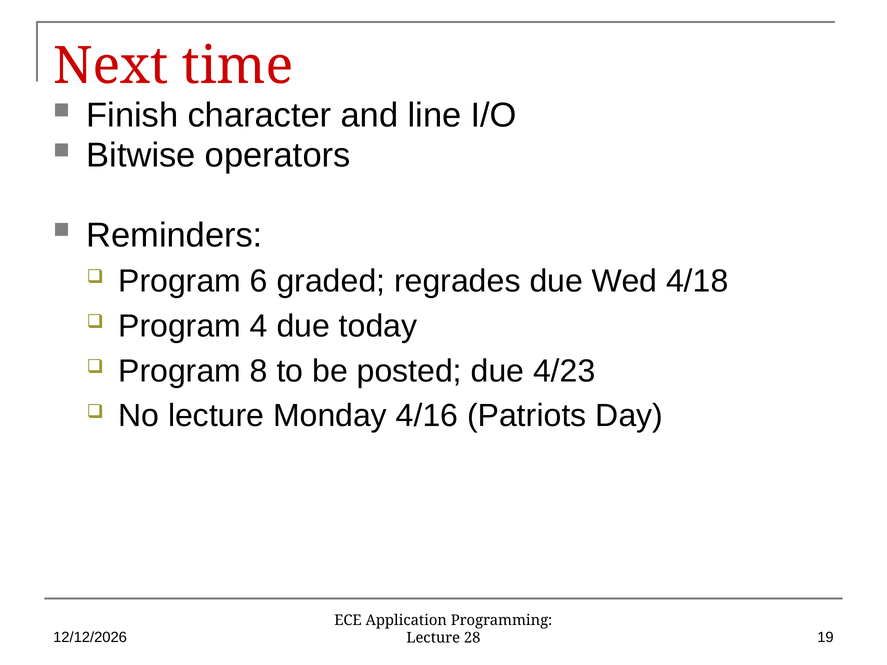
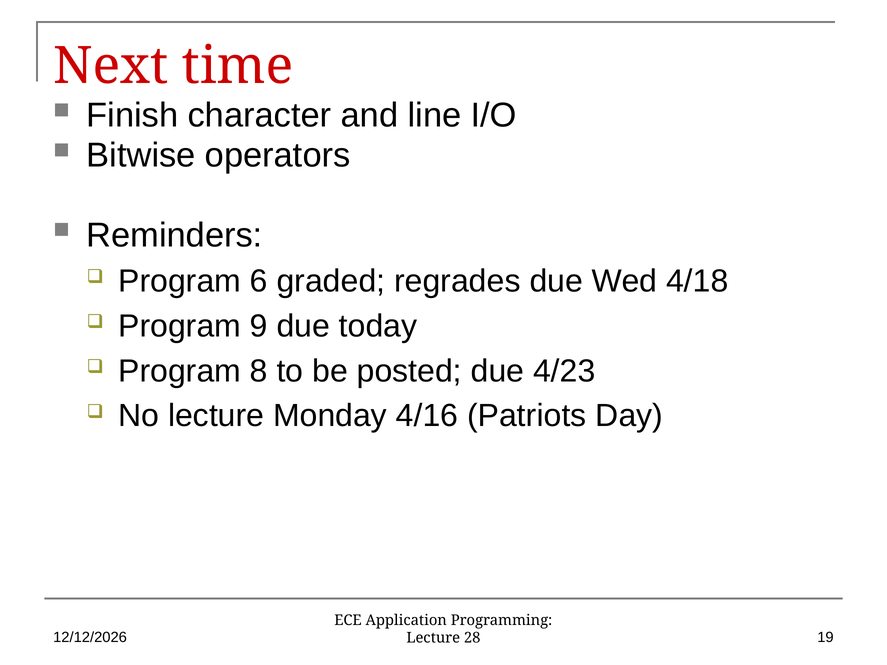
4: 4 -> 9 (259, 326)
